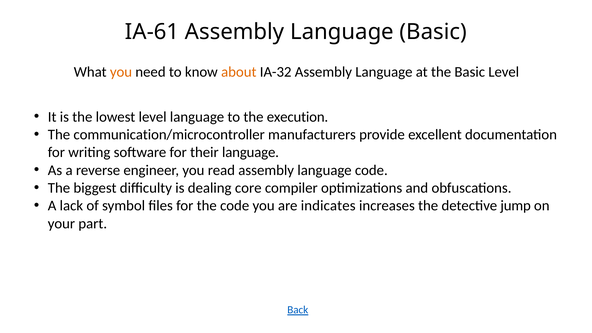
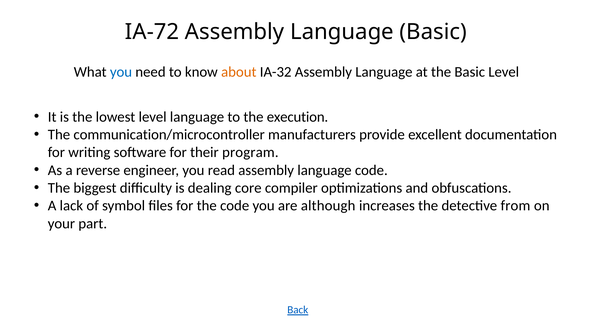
IA-61: IA-61 -> IA-72 (152, 32)
you colour: orange -> blue (121, 72)
their language: language -> program (250, 152)
indicates: indicates -> although (328, 206)
jump: jump -> from (515, 206)
